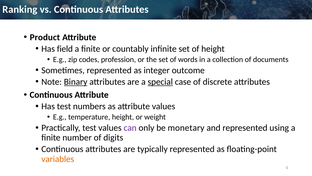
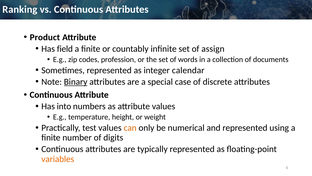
of height: height -> assign (213, 49)
outcome: outcome -> calendar (188, 70)
special underline: present -> none (160, 82)
Has test: test -> into (64, 106)
can colour: purple -> orange (130, 128)
monetary: monetary -> numerical (186, 128)
